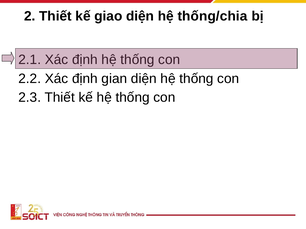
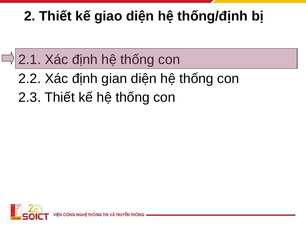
thống/chia: thống/chia -> thống/định (213, 16)
